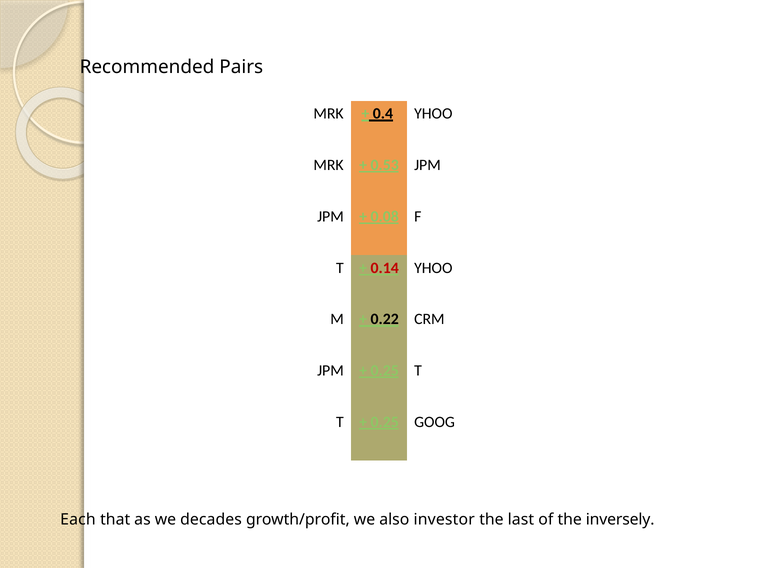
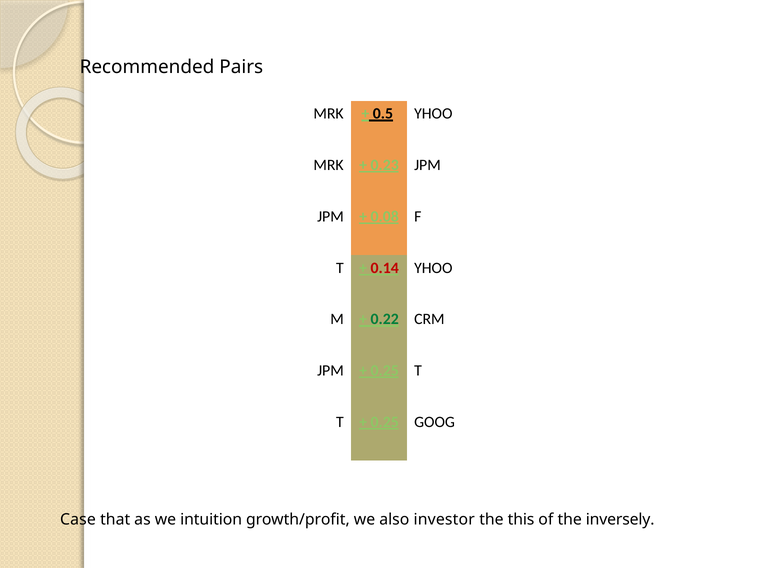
0.4: 0.4 -> 0.5 (383, 114)
0.53: 0.53 -> 0.23 (385, 165)
0.22 colour: black -> green (385, 319)
Each: Each -> Case (78, 520)
decades: decades -> intuition (211, 520)
last: last -> this (521, 520)
